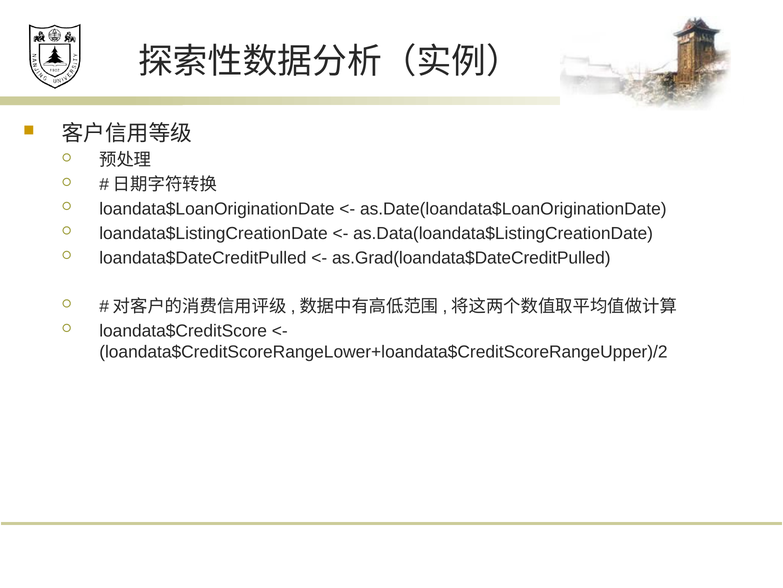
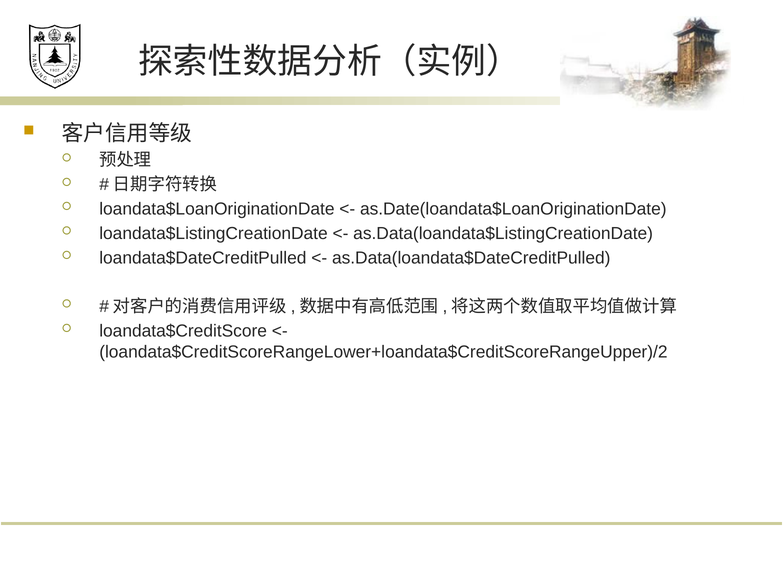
as.Grad(loandata$DateCreditPulled: as.Grad(loandata$DateCreditPulled -> as.Data(loandata$DateCreditPulled (471, 257)
